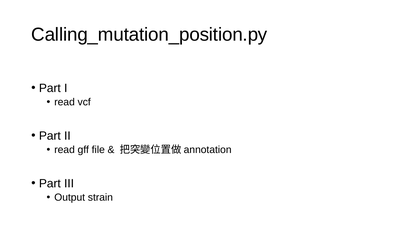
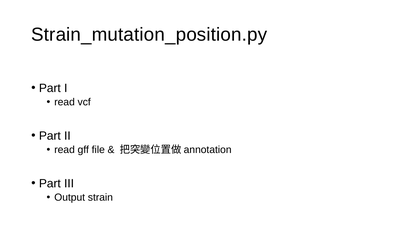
Calling_mutation_position.py: Calling_mutation_position.py -> Strain_mutation_position.py (149, 34)
